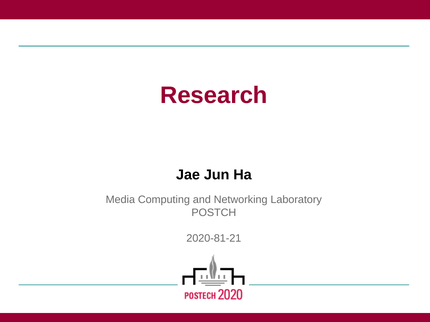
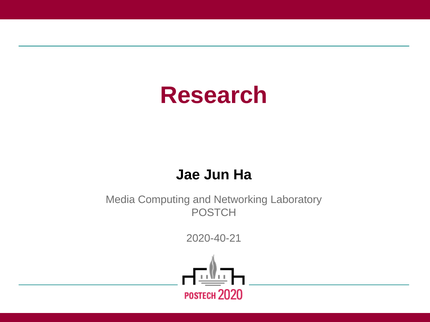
2020-81-21: 2020-81-21 -> 2020-40-21 (214, 239)
